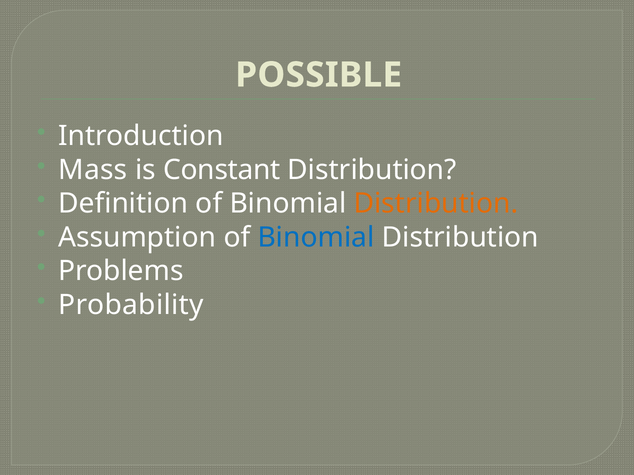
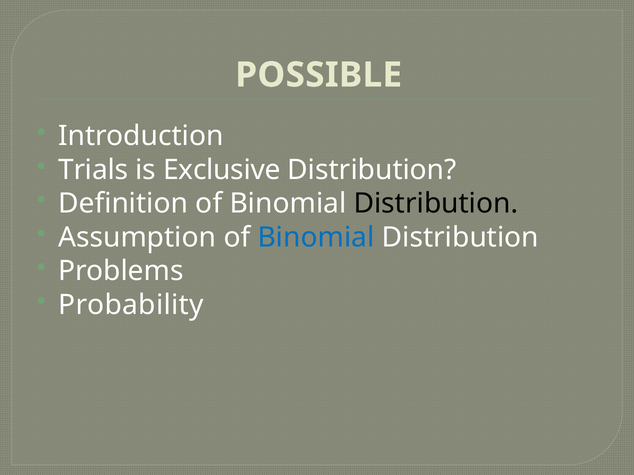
Mass: Mass -> Trials (93, 170)
Constant: Constant -> Exclusive (222, 170)
Distribution colour: orange -> black (436, 204)
